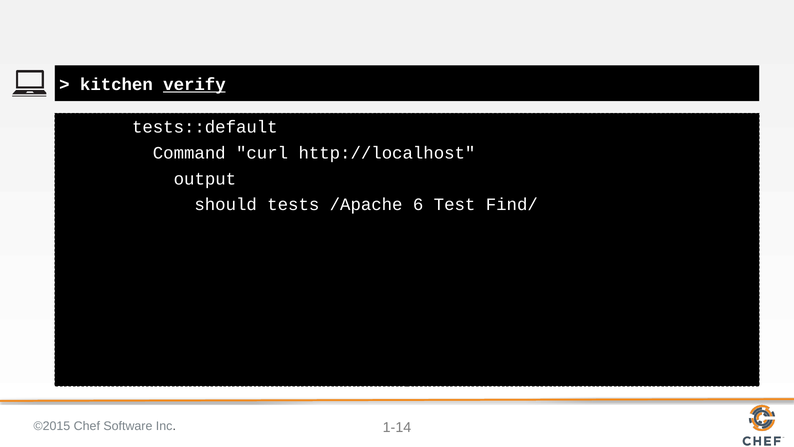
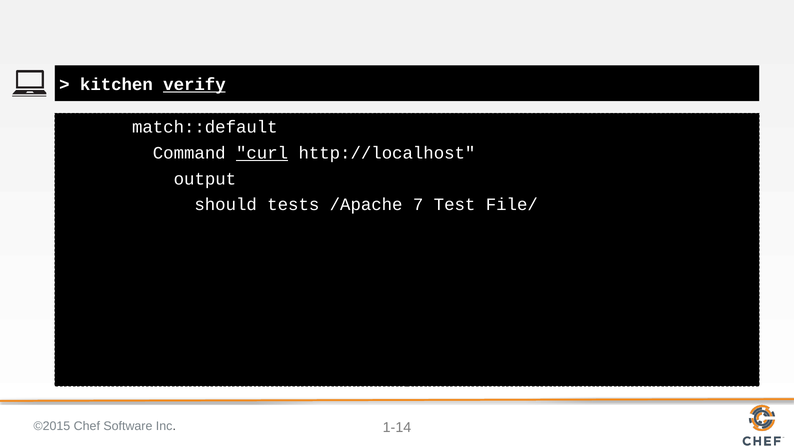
tests::default: tests::default -> match::default (205, 127)
curl underline: none -> present (262, 153)
6: 6 -> 7 (418, 204)
Find/: Find/ -> File/ (512, 204)
